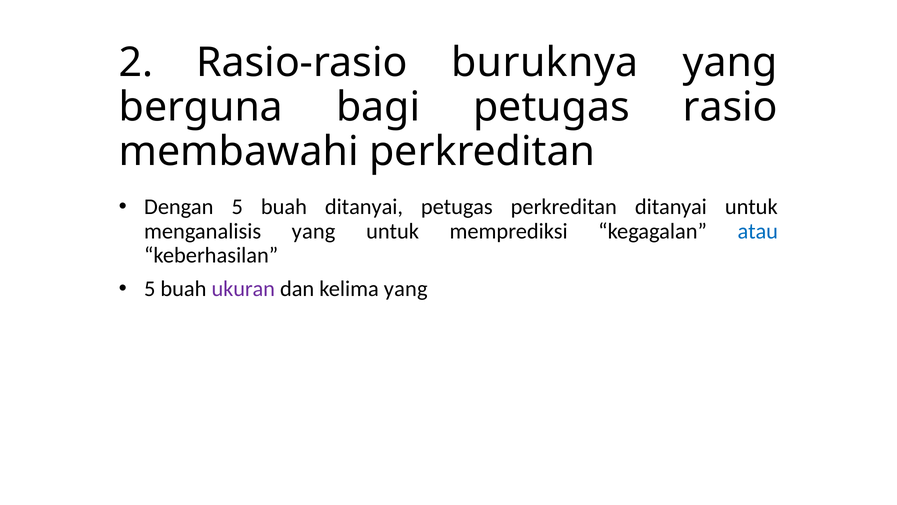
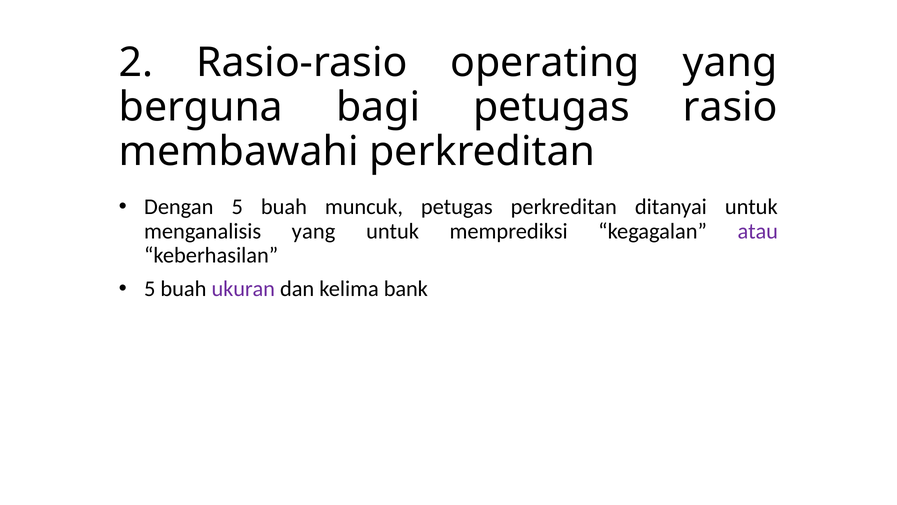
buruknya: buruknya -> operating (545, 63)
buah ditanyai: ditanyai -> muncuk (364, 207)
atau colour: blue -> purple (758, 231)
kelima yang: yang -> bank (406, 289)
